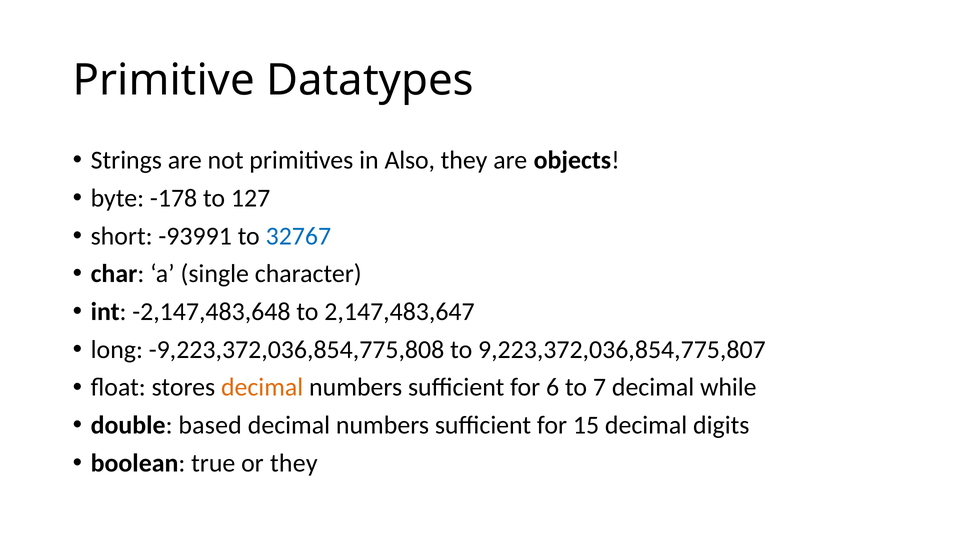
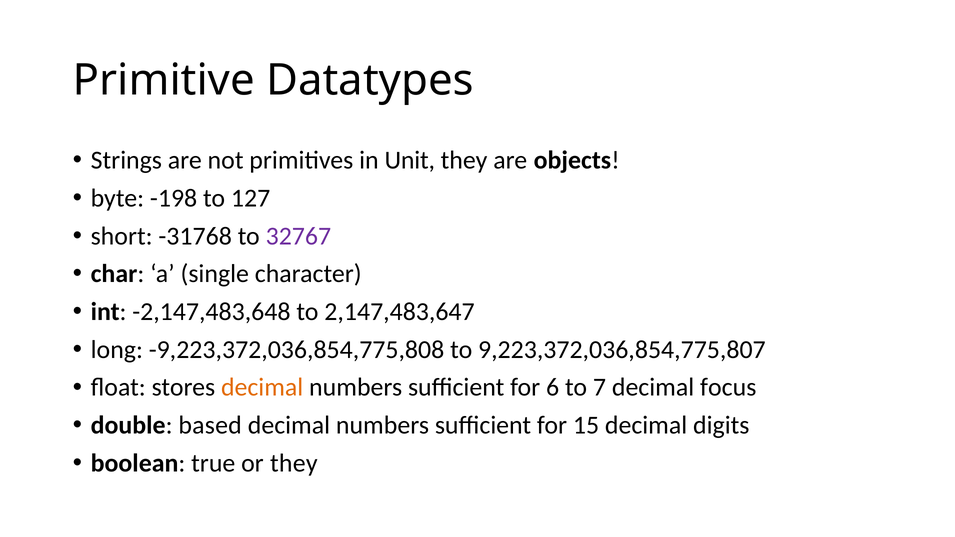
Also: Also -> Unit (410, 160)
-178: -178 -> -198 (174, 198)
-93991: -93991 -> -31768 (195, 236)
32767 colour: blue -> purple (298, 236)
while: while -> focus (728, 388)
